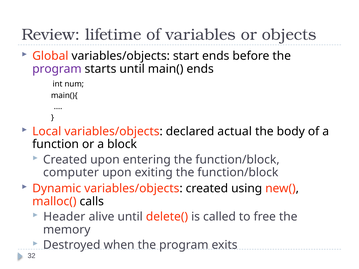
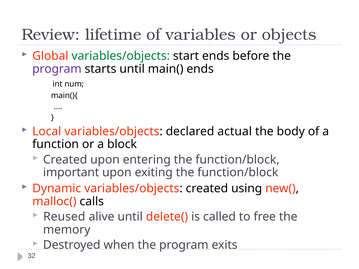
variables/objects colour: black -> green (121, 56)
computer: computer -> important (71, 173)
Header: Header -> Reused (64, 217)
